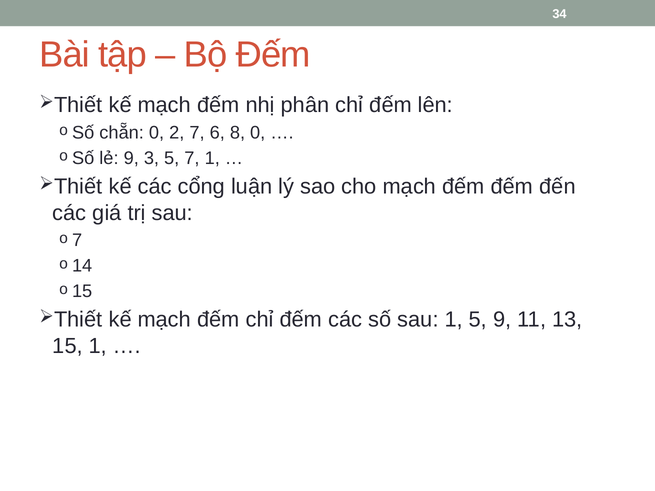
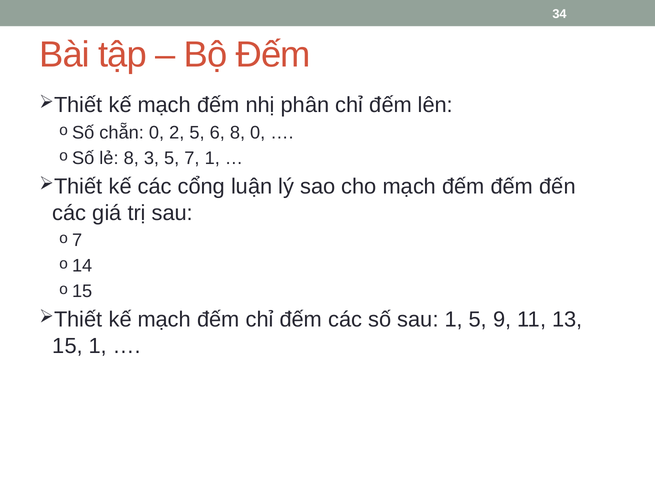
2 7: 7 -> 5 (197, 133)
lẻ 9: 9 -> 8 (131, 158)
